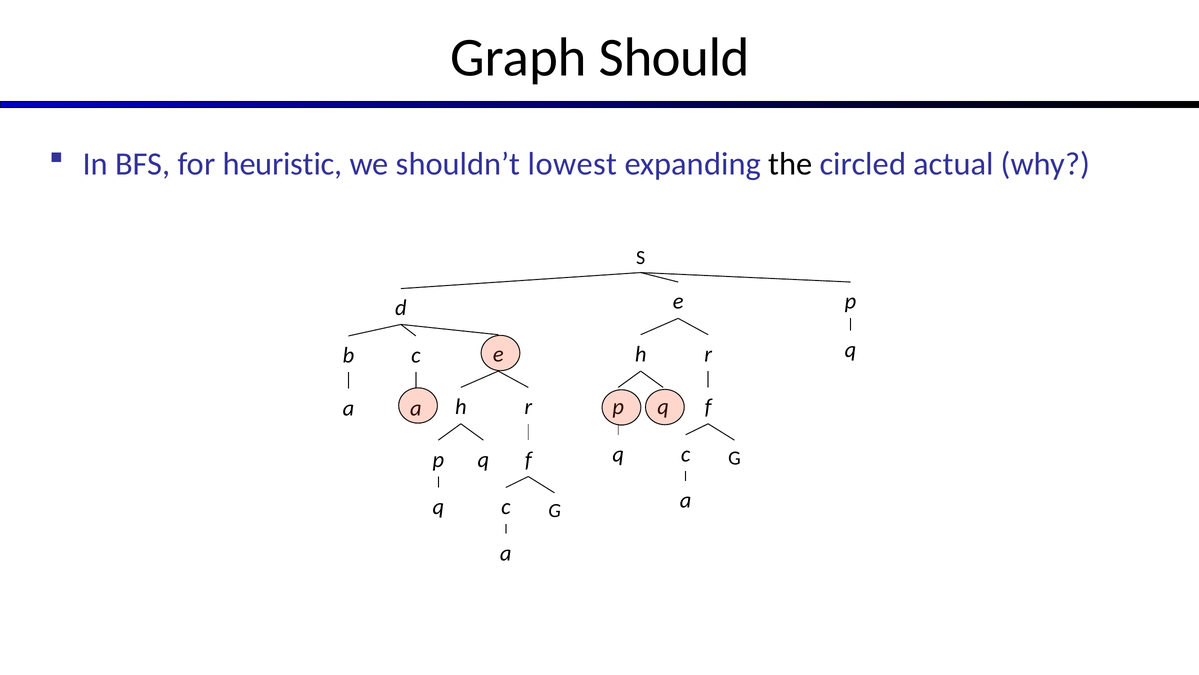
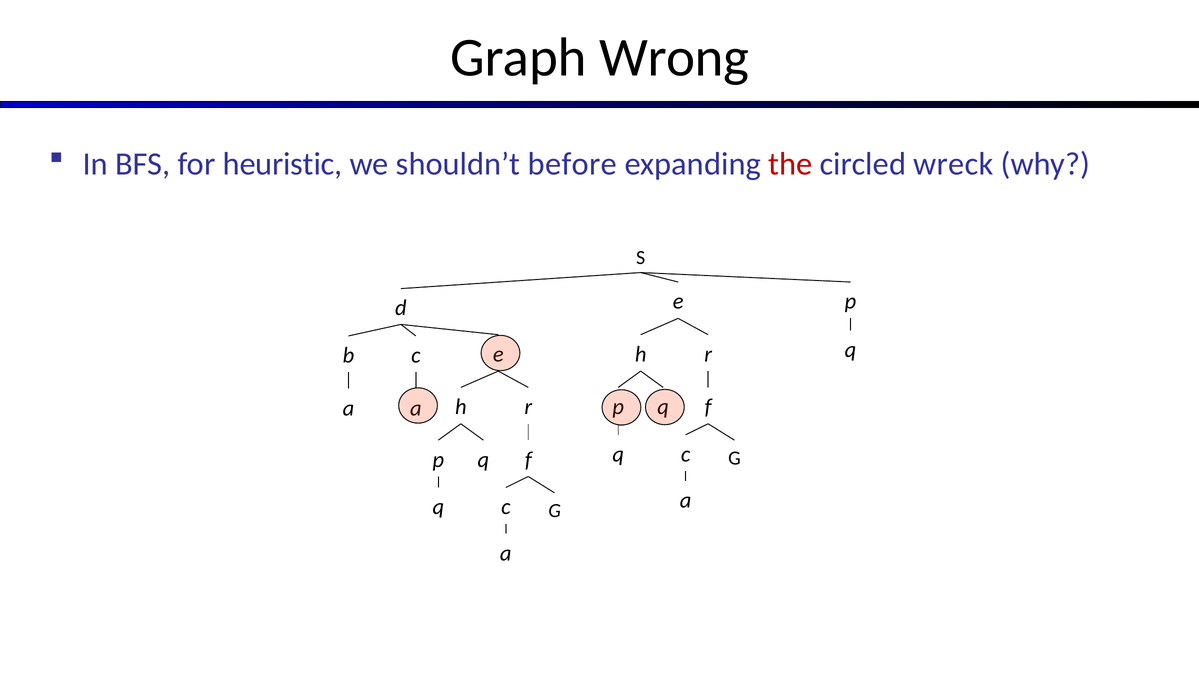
Should: Should -> Wrong (674, 58)
lowest: lowest -> before (572, 164)
the colour: black -> red (790, 164)
actual: actual -> wreck (953, 164)
